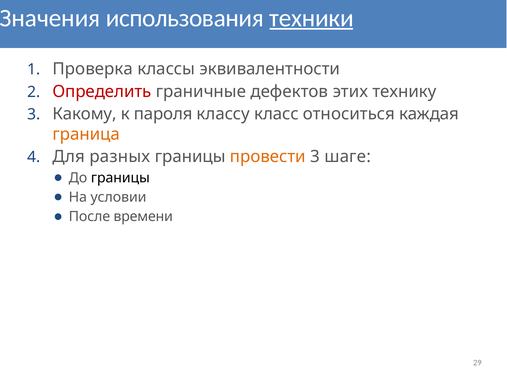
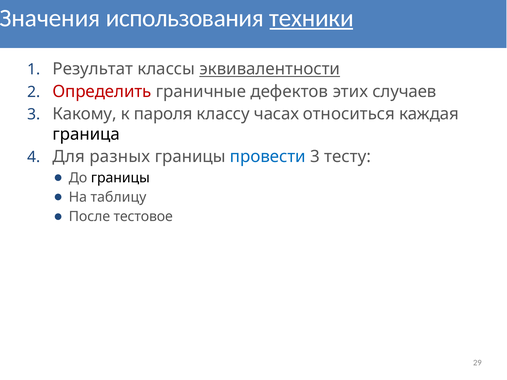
Проверка: Проверка -> Результат (93, 69)
эквивалентности underline: none -> present (270, 69)
технику: технику -> случаев (404, 92)
класс: класс -> часах (276, 114)
граница colour: orange -> black (86, 134)
провести colour: orange -> blue (268, 157)
шаге: шаге -> тесту (348, 157)
условии: условии -> таблицу (118, 197)
времени: времени -> тестовое (143, 217)
